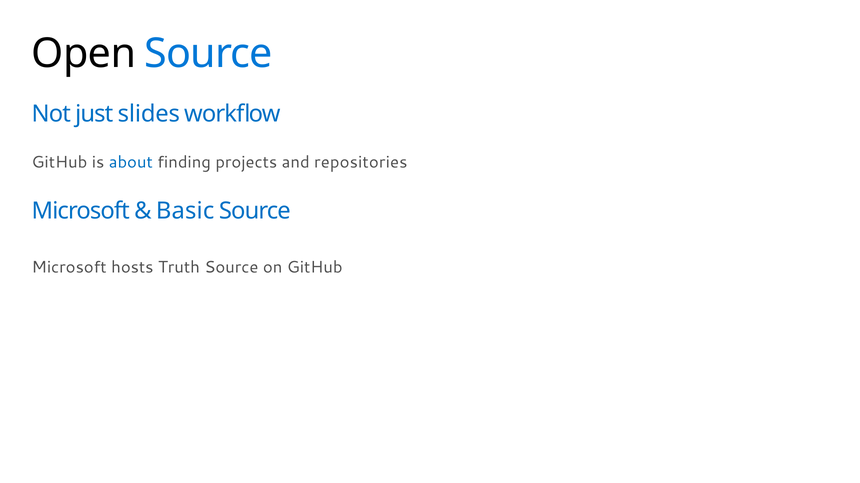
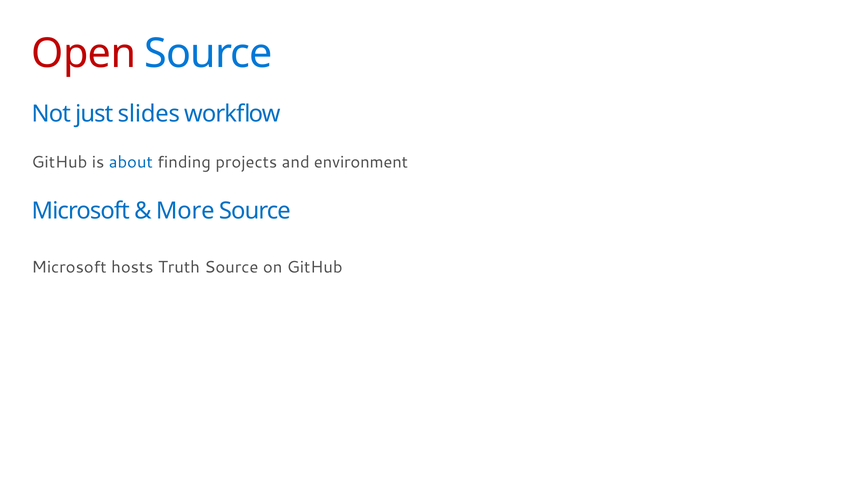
Open colour: black -> red (84, 54)
repositories: repositories -> environment (361, 163)
Basic: Basic -> More (185, 211)
